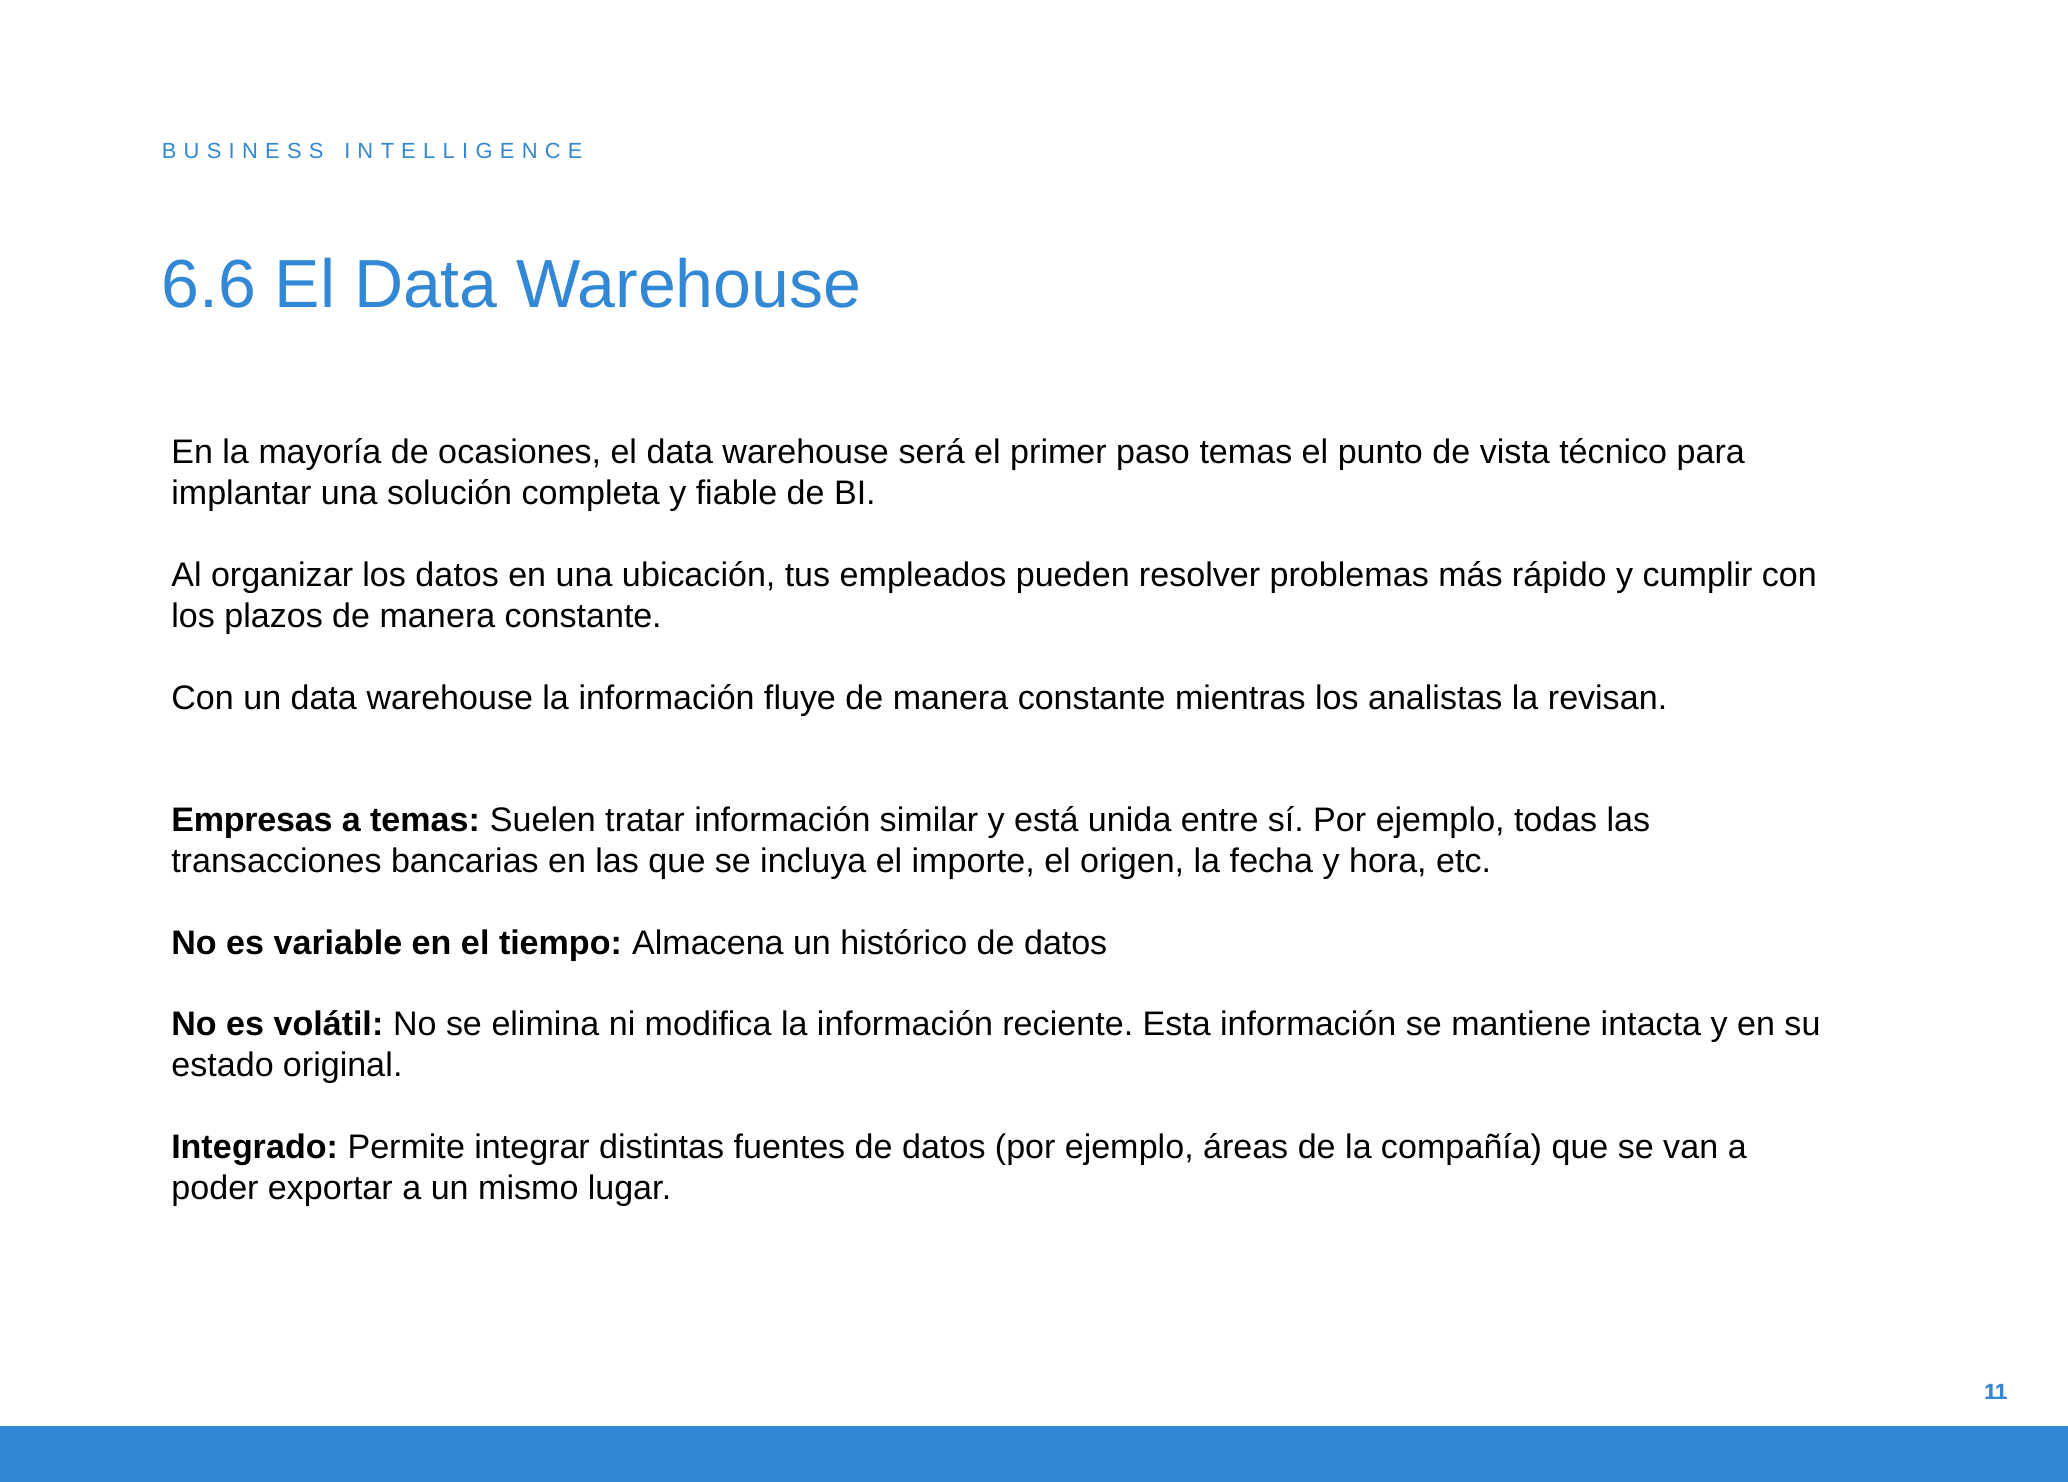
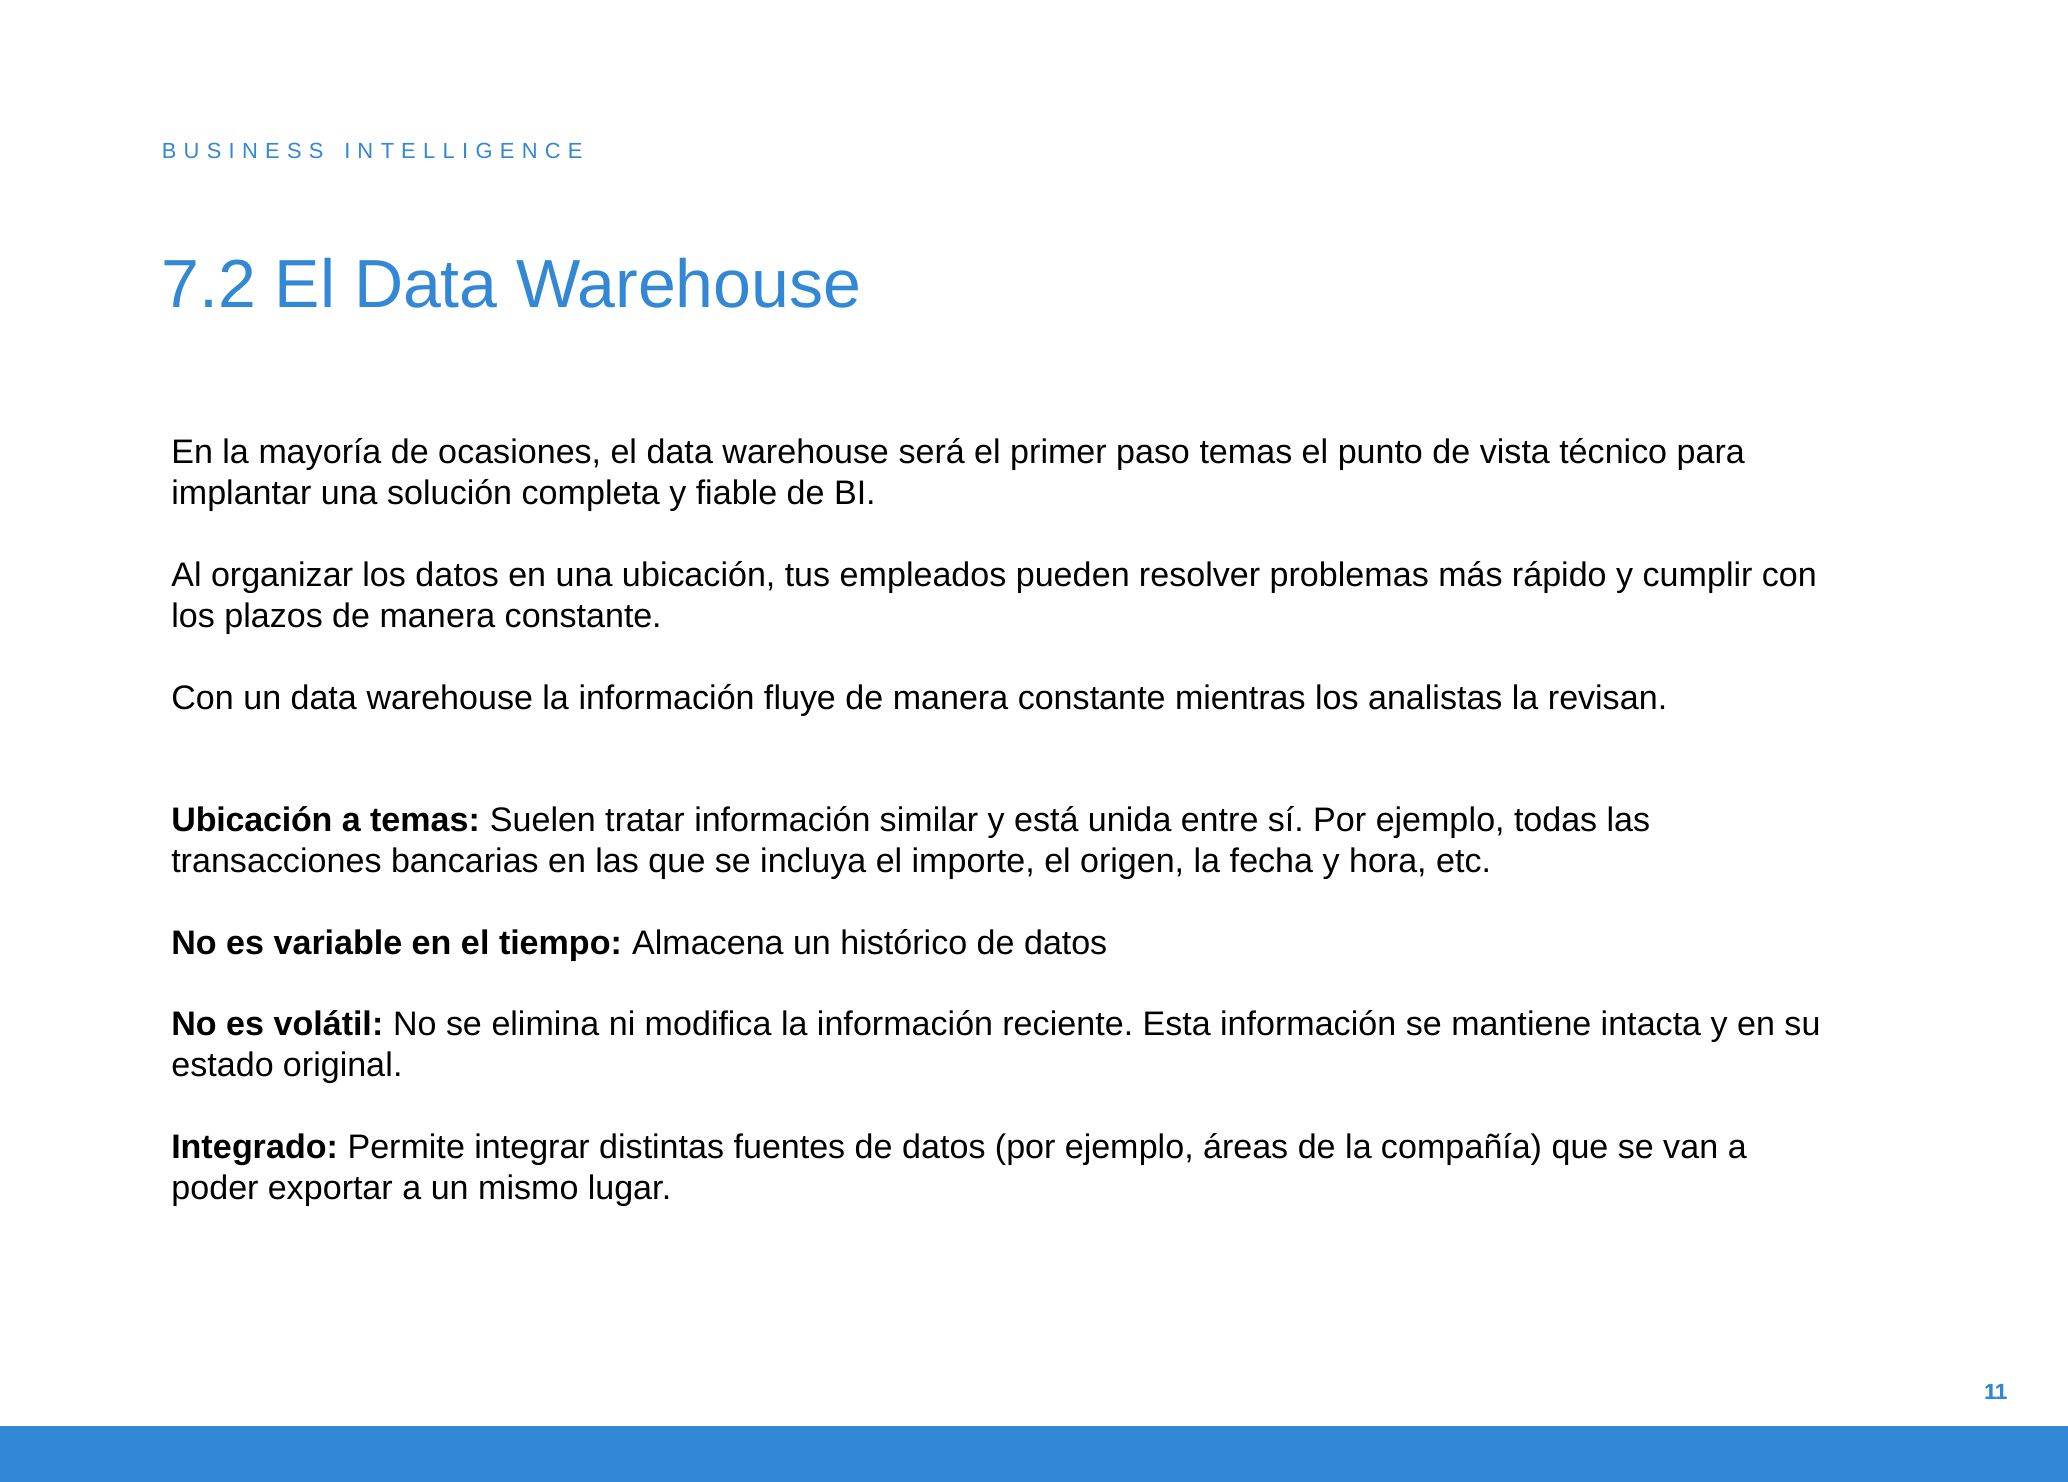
6.6: 6.6 -> 7.2 (209, 285)
Empresas: Empresas -> Ubicación (252, 820)
